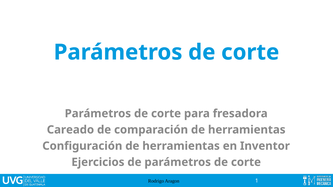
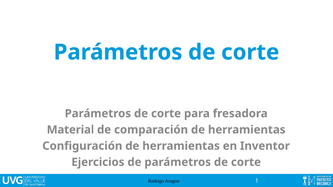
Careado: Careado -> Material (70, 130)
